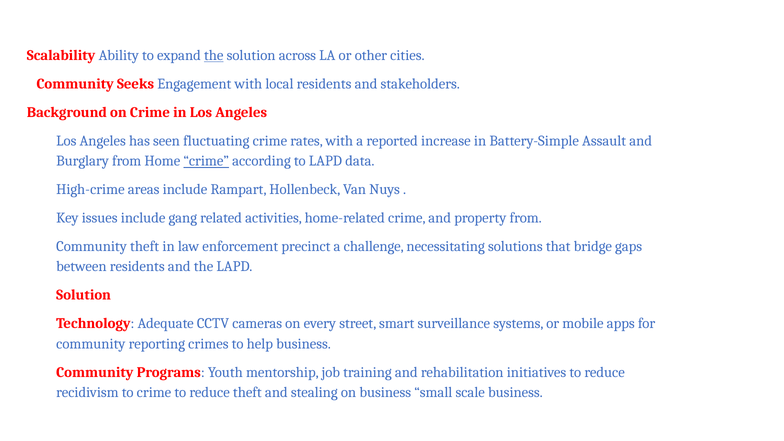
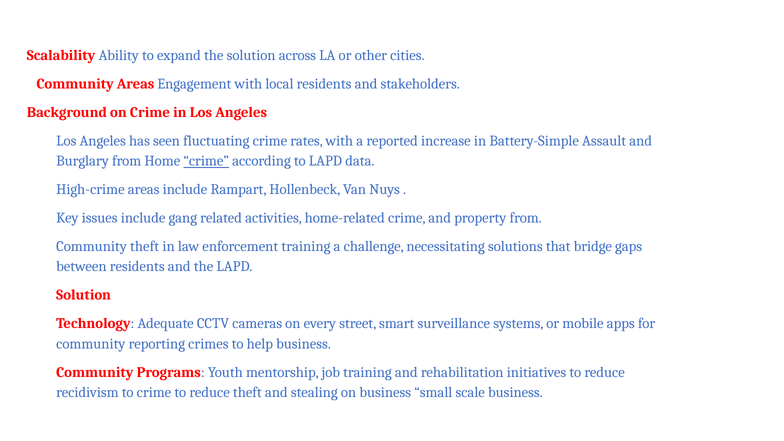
the underline: present -> none (214, 55)
Community Seeks: Seeks -> Areas (136, 84)
enforcement precinct: precinct -> training (306, 246)
